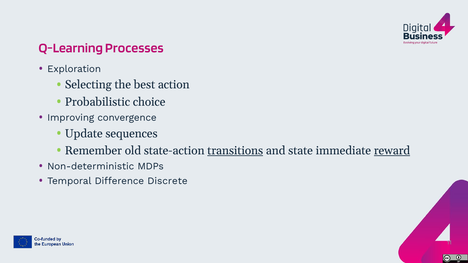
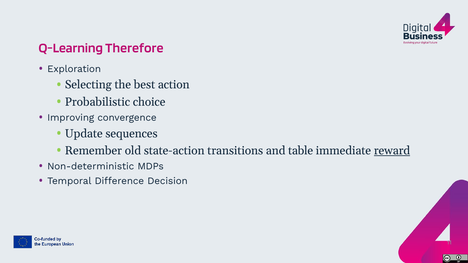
Processes: Processes -> Therefore (134, 48)
transitions underline: present -> none (235, 151)
state: state -> table (301, 151)
Discrete: Discrete -> Decision (168, 181)
